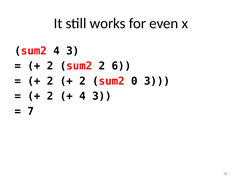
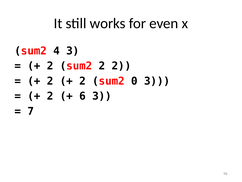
2 6: 6 -> 2 (121, 66)
4: 4 -> 6 (83, 96)
